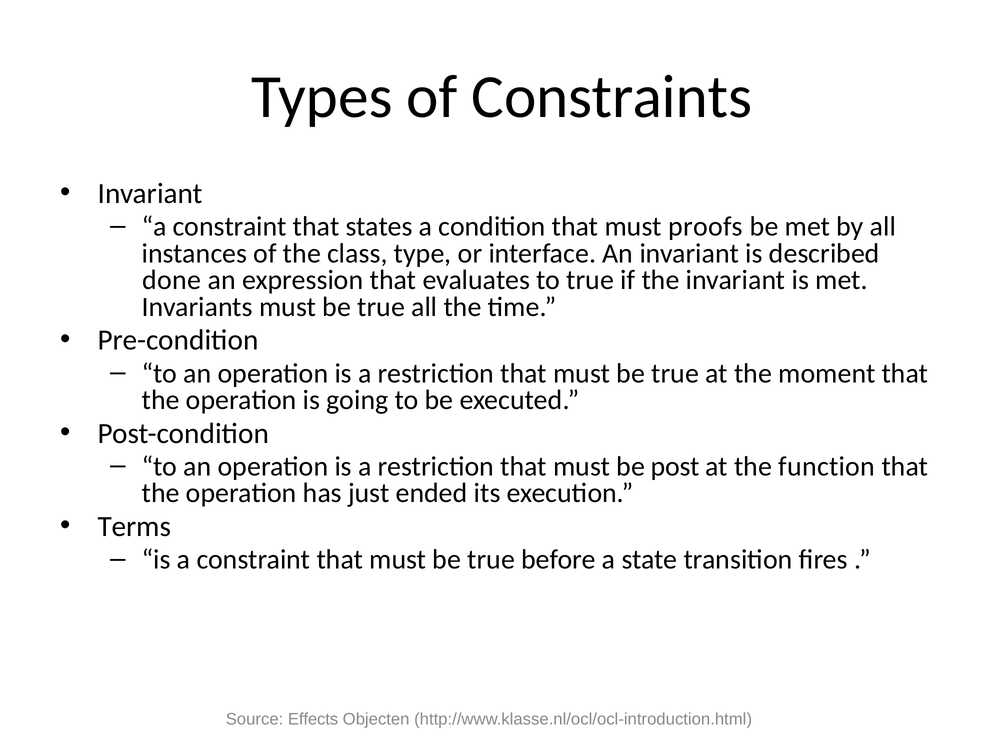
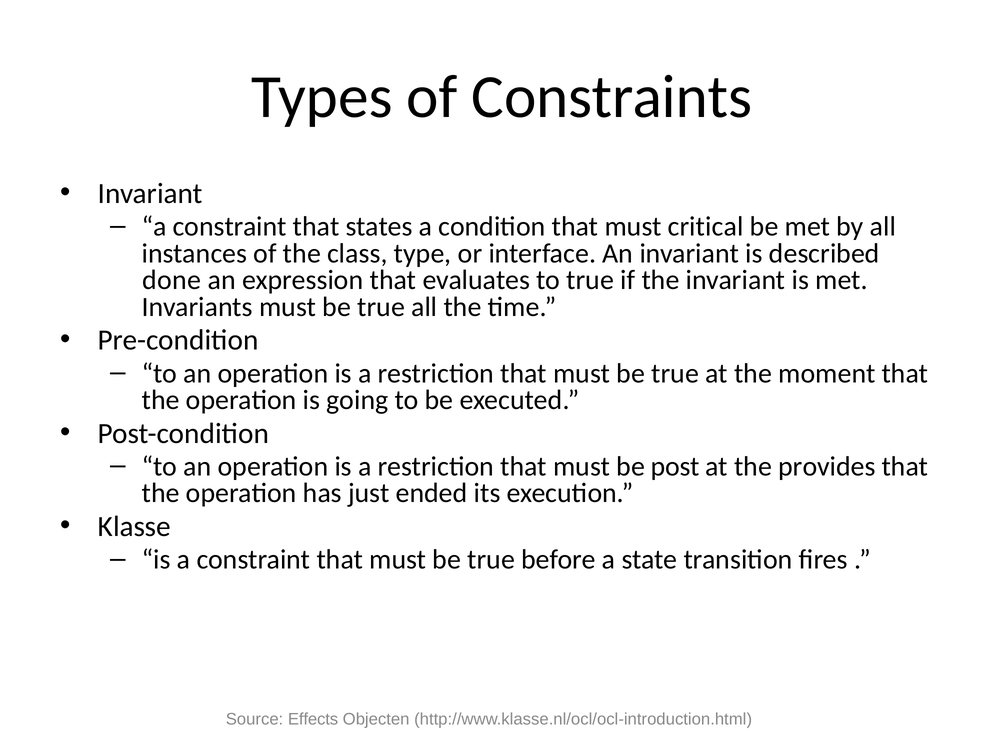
proofs: proofs -> critical (706, 227)
function: function -> provides (827, 466)
Terms: Terms -> Klasse (134, 527)
